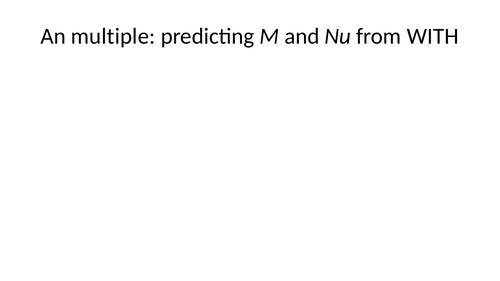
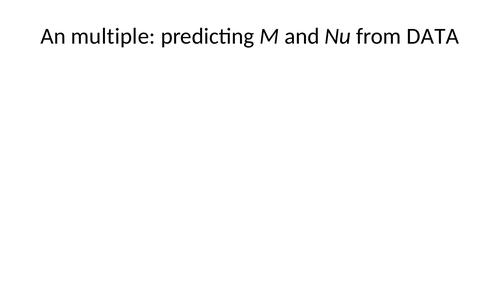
WITH: WITH -> DATA (433, 36)
